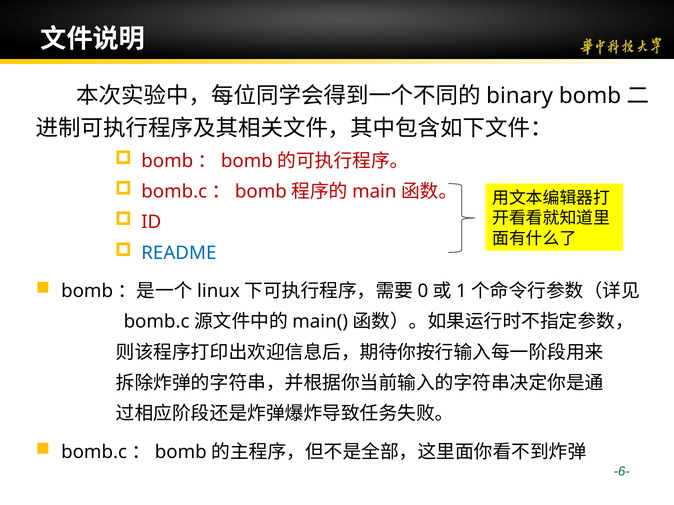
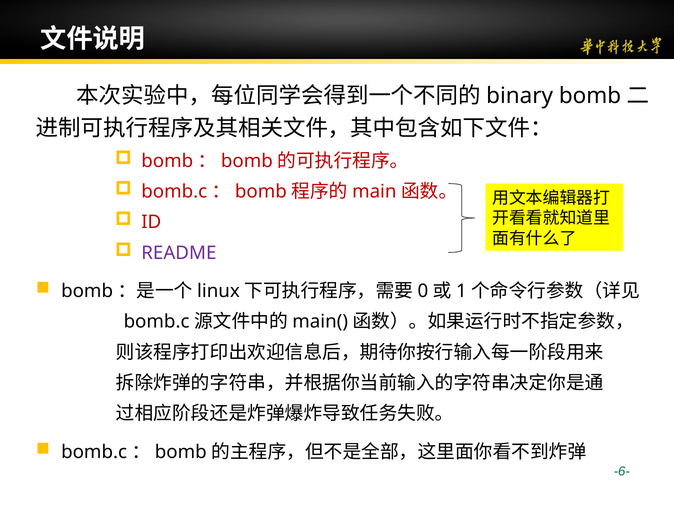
README colour: blue -> purple (179, 253)
